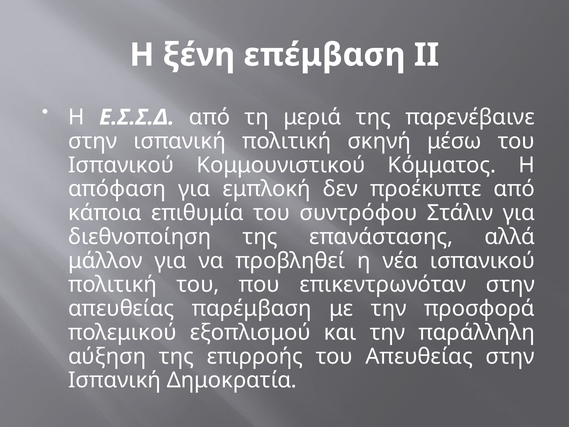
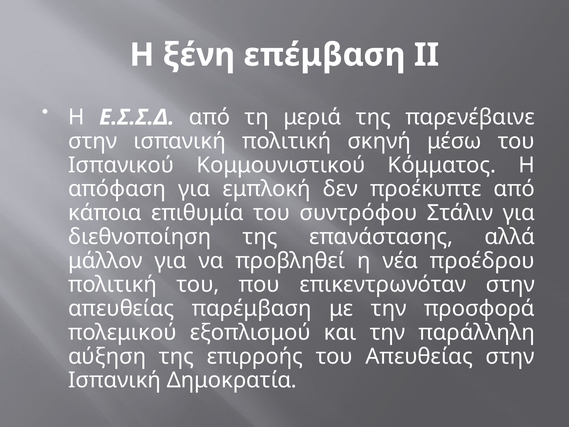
νέα ισπανικού: ισπανικού -> προέδρου (482, 261)
